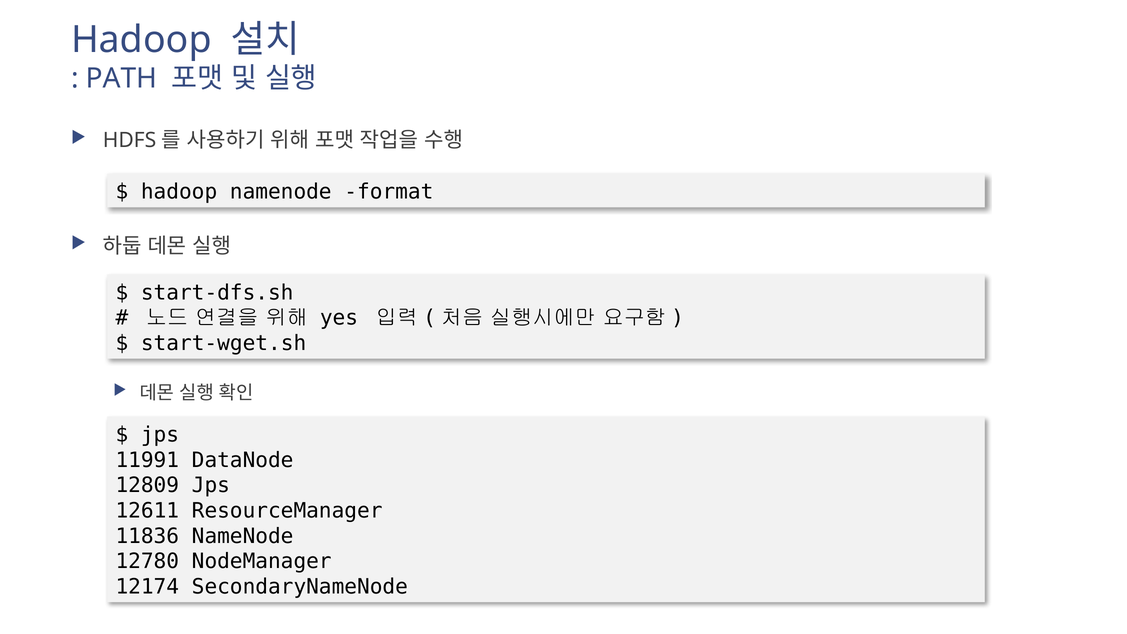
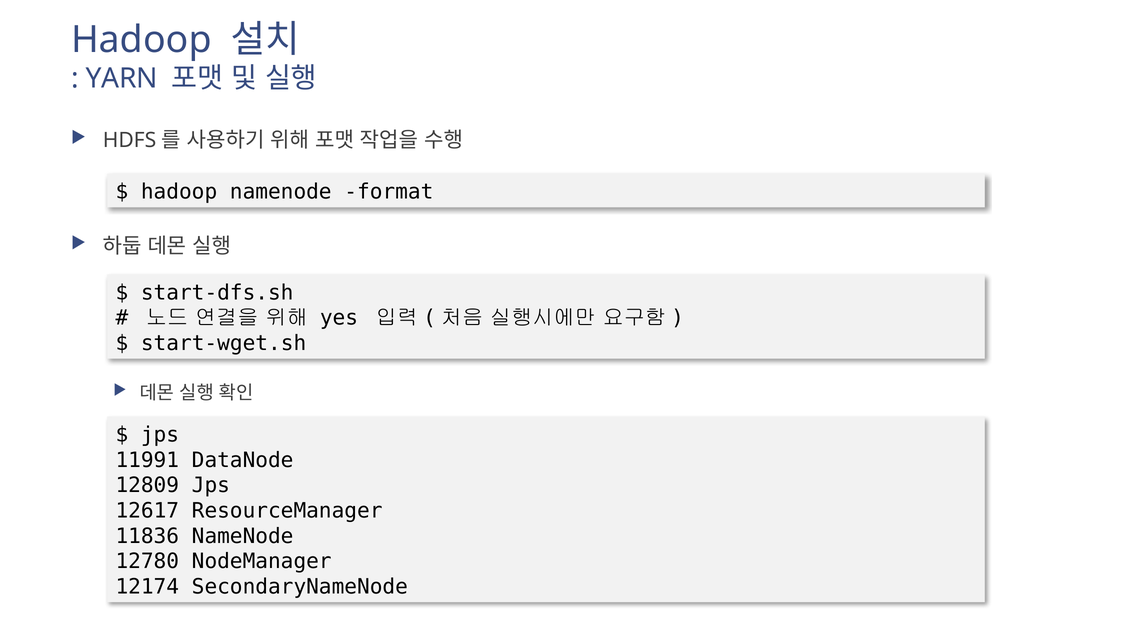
PATH: PATH -> YARN (122, 78)
12611: 12611 -> 12617 (147, 511)
